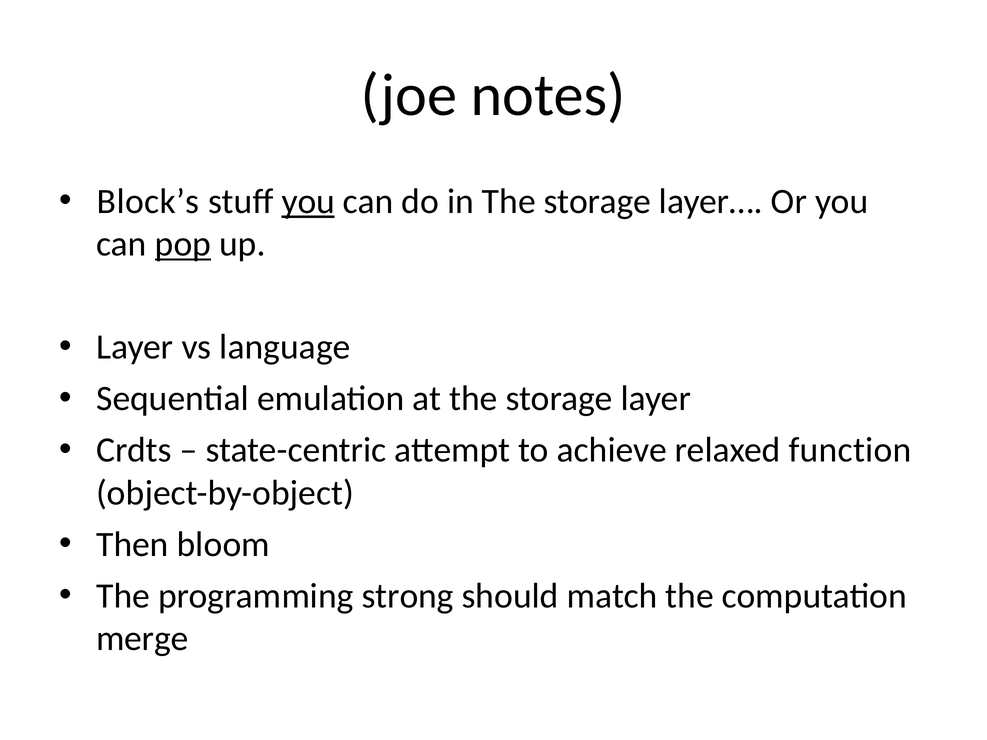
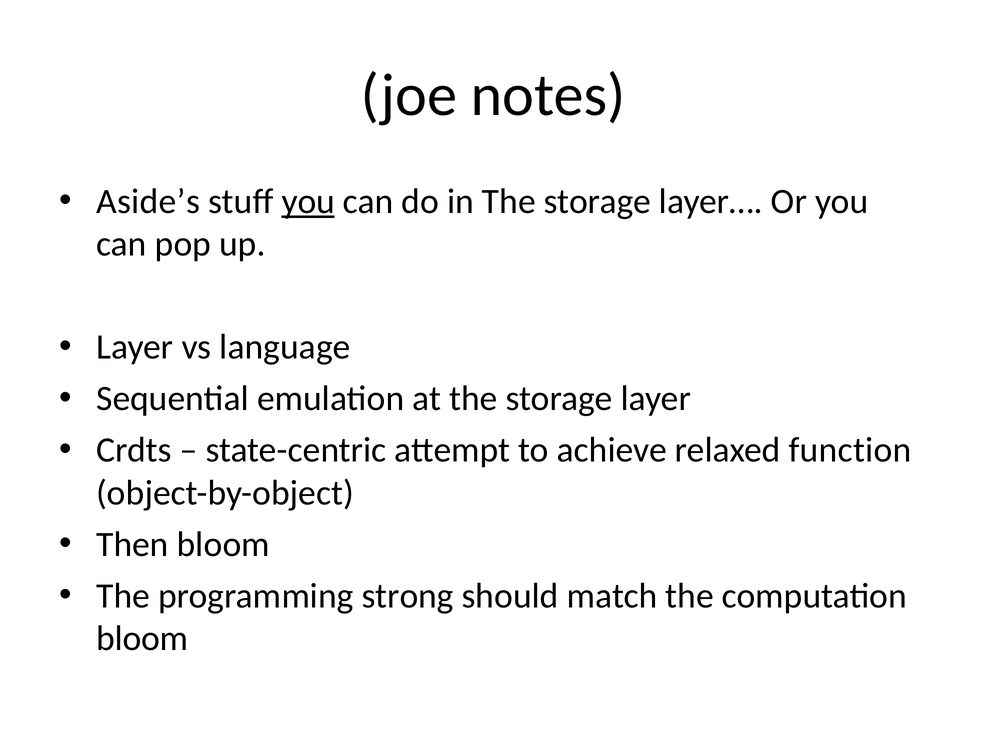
Block’s: Block’s -> Aside’s (148, 202)
pop underline: present -> none (183, 244)
merge: merge -> bloom (142, 639)
